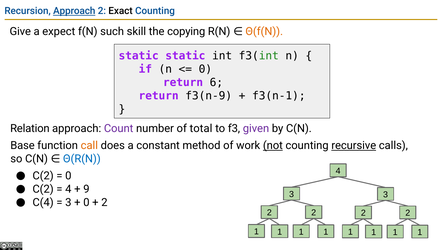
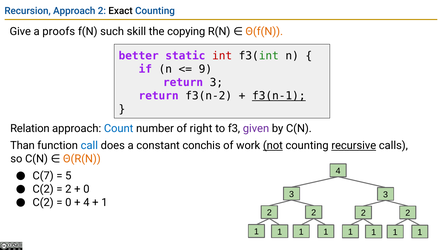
Approach underline: present -> none (74, 11)
expect: expect -> proofs (59, 31)
static: static -> better (139, 56)
int colour: black -> red (222, 56)
0: 0 -> 9 (205, 69)
return 6: 6 -> 3 (216, 83)
f3(n-9: f3(n-9 -> f3(n-2 (209, 96)
f3(n-1 underline: none -> present (279, 96)
Count colour: purple -> blue (119, 128)
total: total -> right (201, 128)
Base: Base -> Than (23, 145)
call colour: orange -> blue (89, 145)
method: method -> conchis (202, 145)
Θ(R(N colour: blue -> orange (82, 159)
C(2: C(2 -> C(7 (43, 176)
0: 0 -> 5 (68, 176)
4: 4 -> 2 (68, 189)
9: 9 -> 0 (86, 189)
C(4: C(4 -> C(2 (43, 202)
3: 3 -> 0 (68, 202)
0: 0 -> 4 (86, 202)
2: 2 -> 1 (104, 202)
